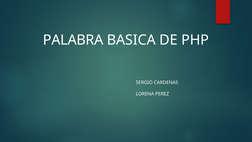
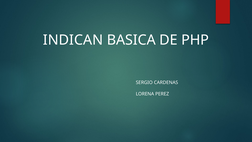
PALABRA: PALABRA -> INDICAN (73, 40)
